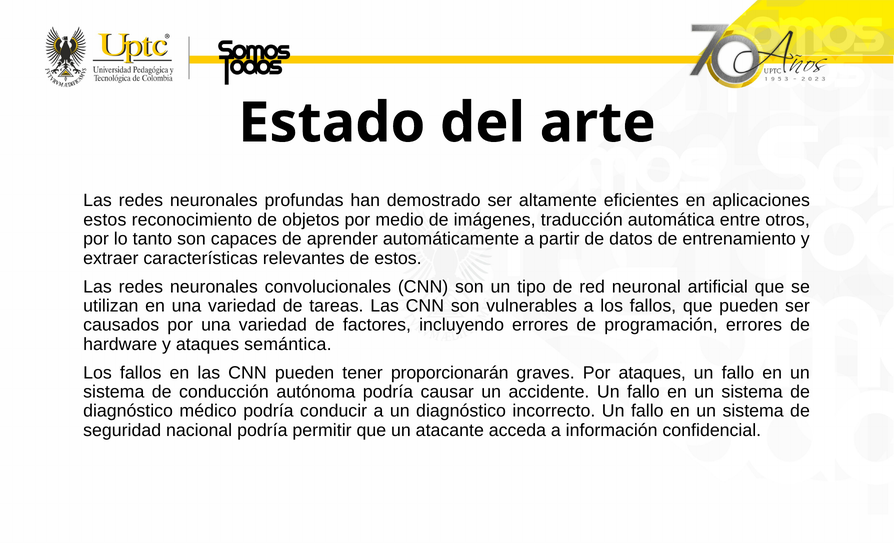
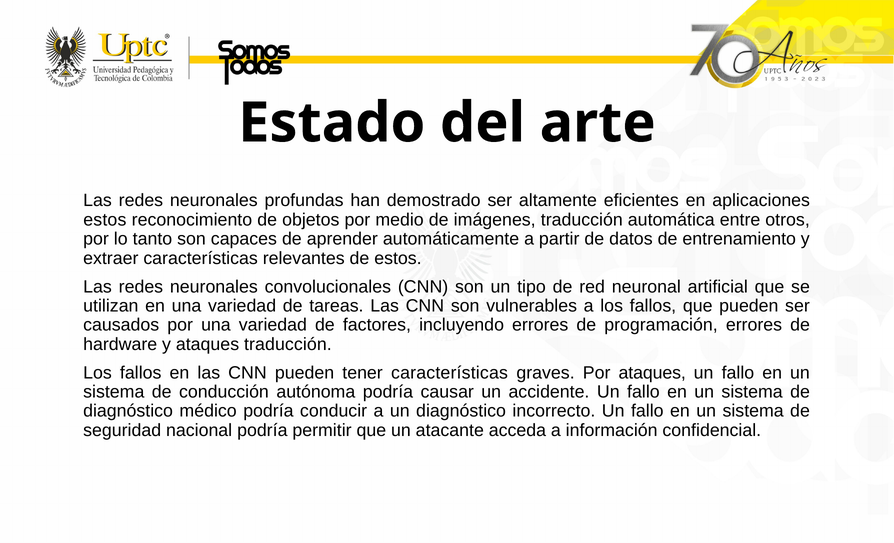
ataques semántica: semántica -> traducción (288, 344)
tener proporcionarán: proporcionarán -> características (450, 373)
